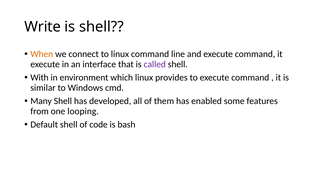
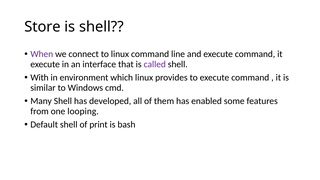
Write: Write -> Store (43, 27)
When colour: orange -> purple (42, 54)
code: code -> print (99, 125)
